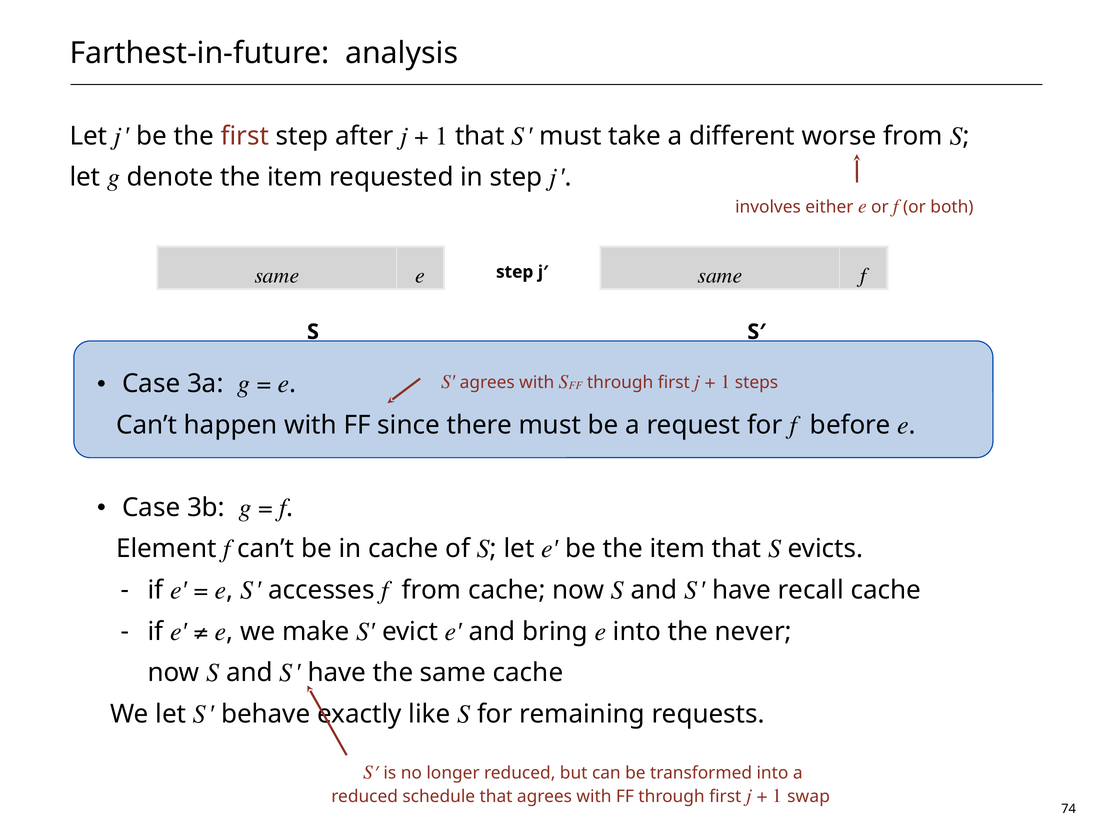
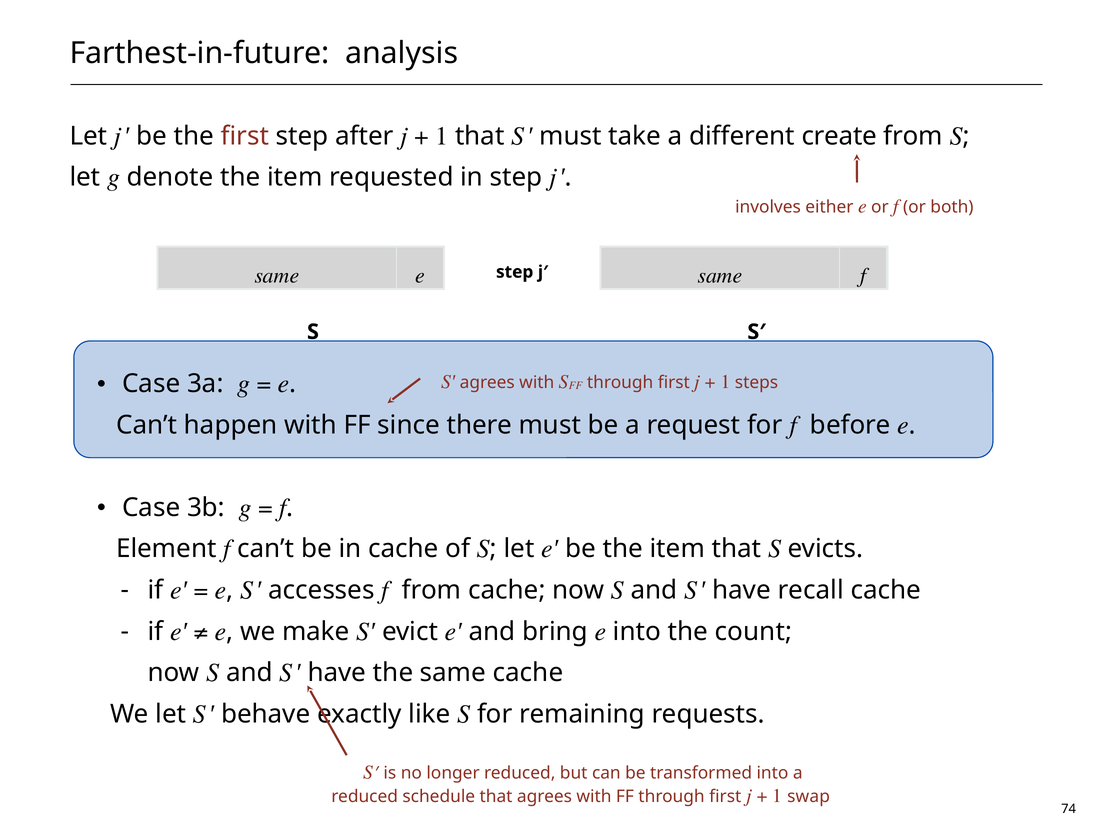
worse: worse -> create (839, 136)
never: never -> count (753, 631)
